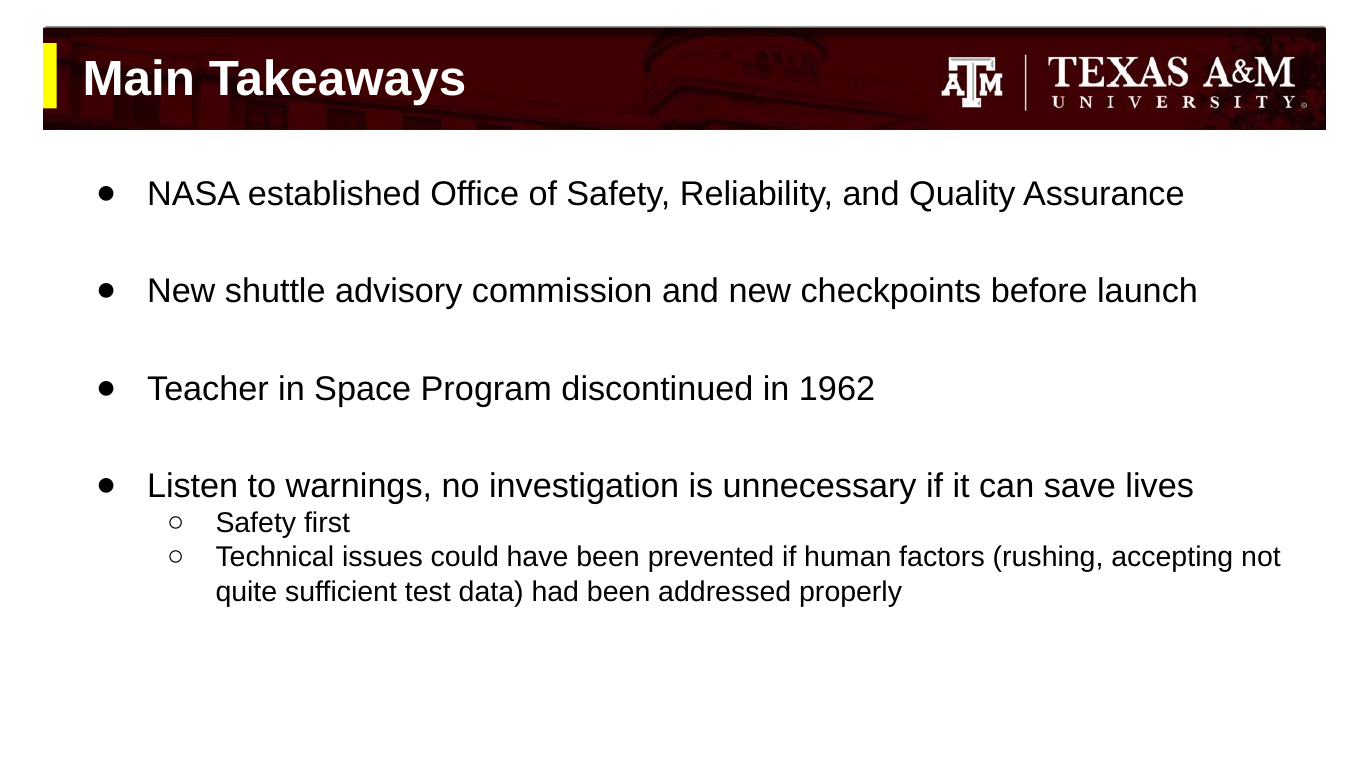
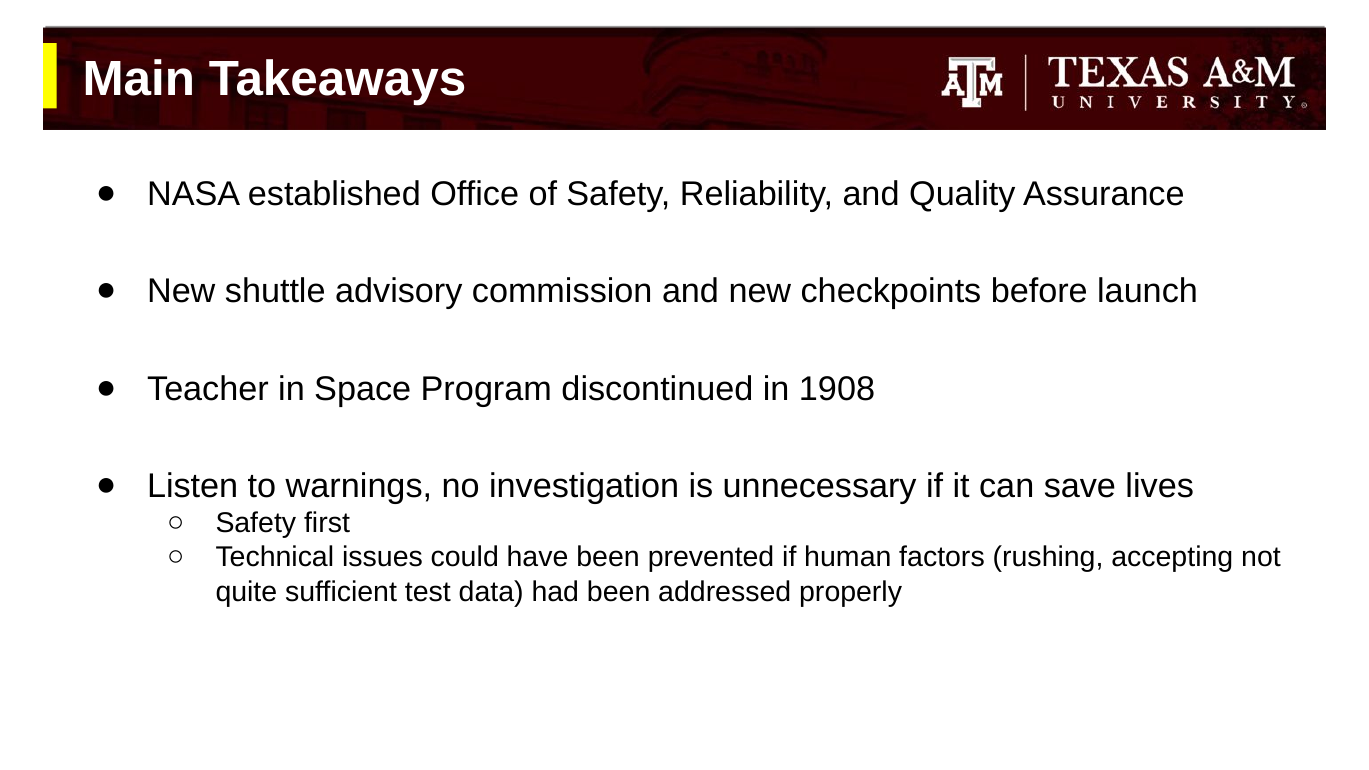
1962: 1962 -> 1908 (837, 389)
